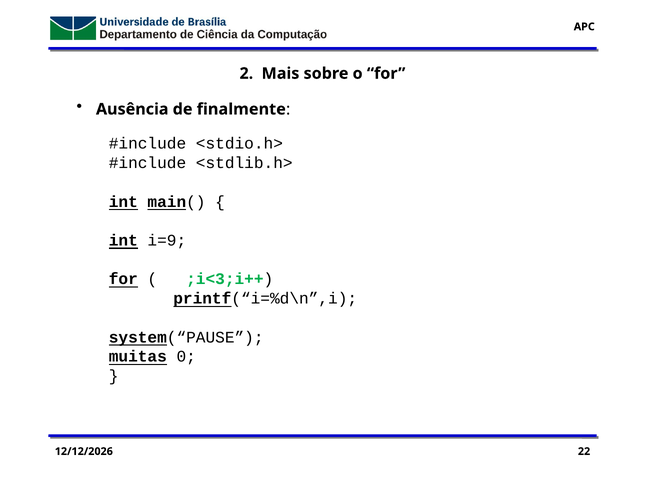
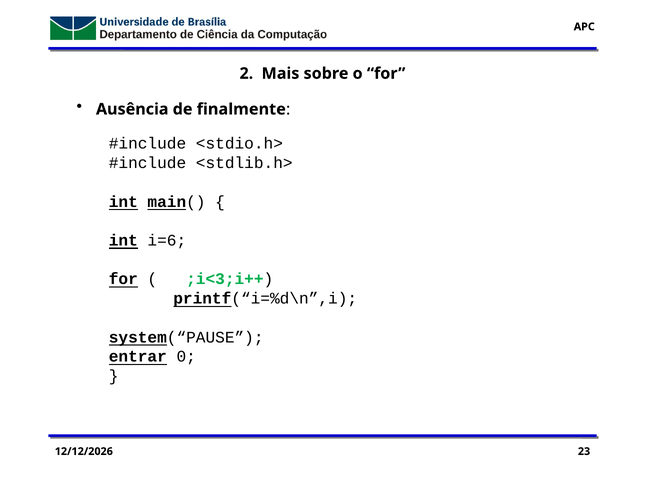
i=9: i=9 -> i=6 (167, 240)
muitas: muitas -> entrar (138, 356)
22: 22 -> 23 (584, 451)
